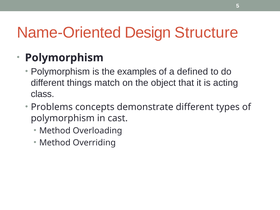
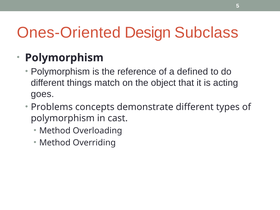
Name-Oriented: Name-Oriented -> Ones-Oriented (69, 33)
Structure: Structure -> Subclass (206, 33)
examples: examples -> reference (137, 72)
class: class -> goes (42, 94)
